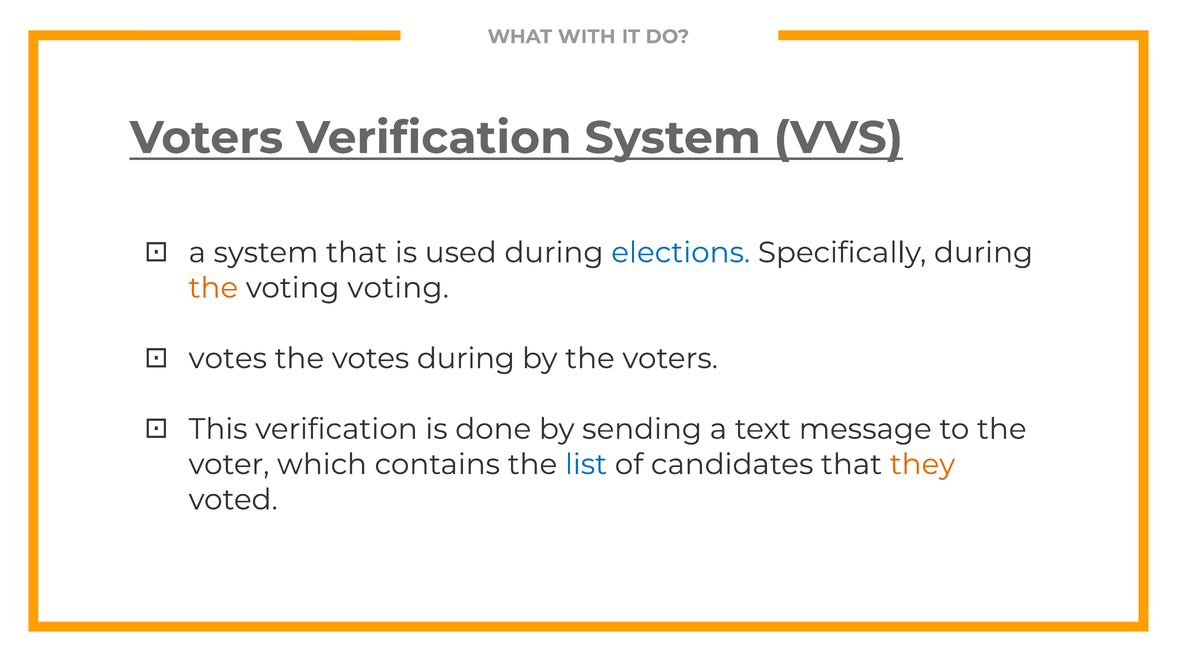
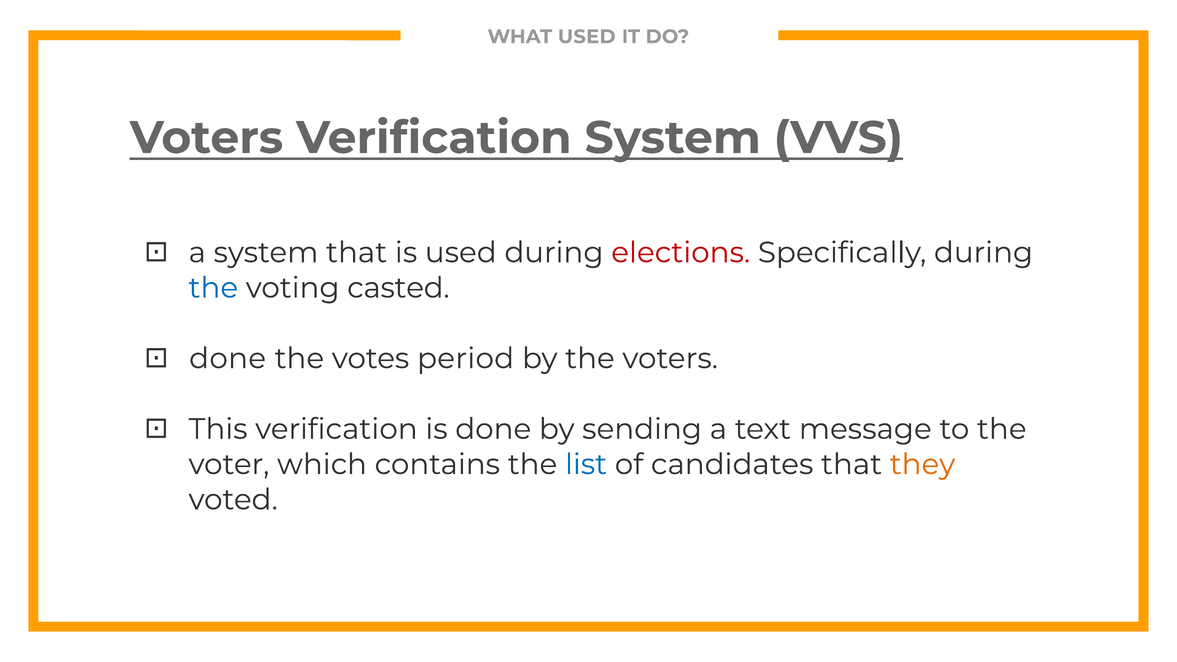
WHAT WITH: WITH -> USED (587, 37)
elections colour: blue -> red (681, 253)
the colour: orange -> blue (213, 288)
voting voting: voting -> casted (398, 288)
votes: votes -> done (228, 359)
votes during: during -> period (466, 359)
